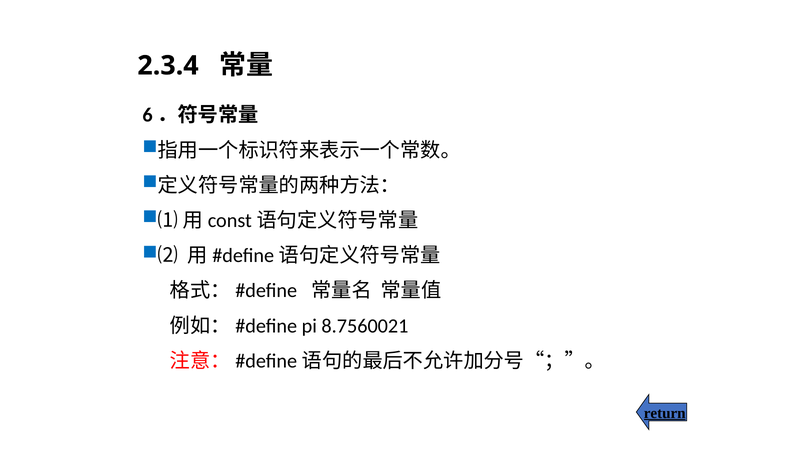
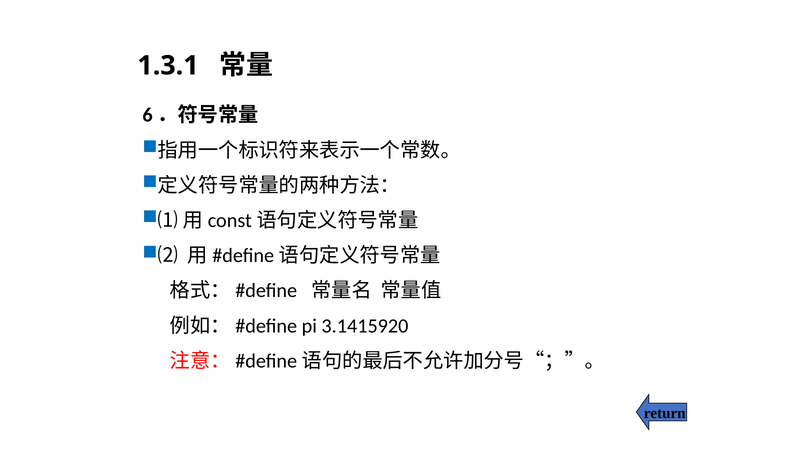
2.3.4: 2.3.4 -> 1.3.1 (168, 65)
8.7560021: 8.7560021 -> 3.1415920 (365, 326)
return underline: present -> none (665, 413)
